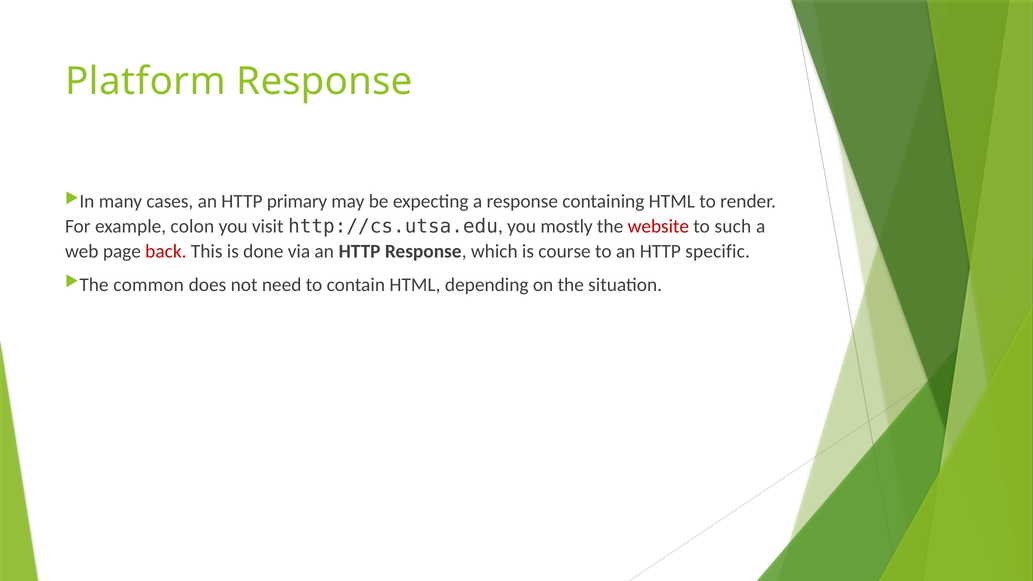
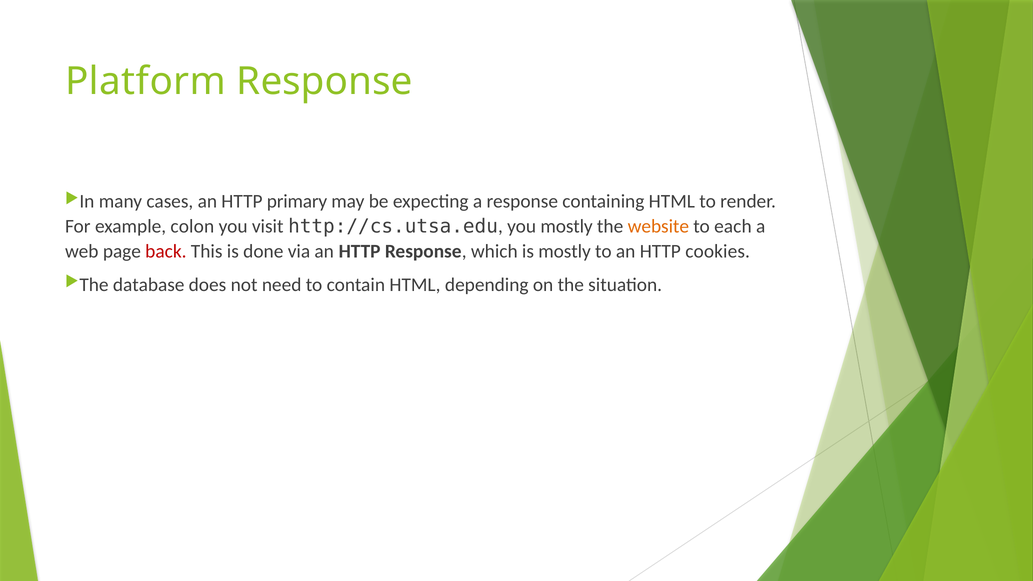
website colour: red -> orange (658, 226)
such: such -> each (733, 226)
is course: course -> mostly (565, 251)
specific: specific -> cookies (718, 251)
common: common -> database (149, 285)
